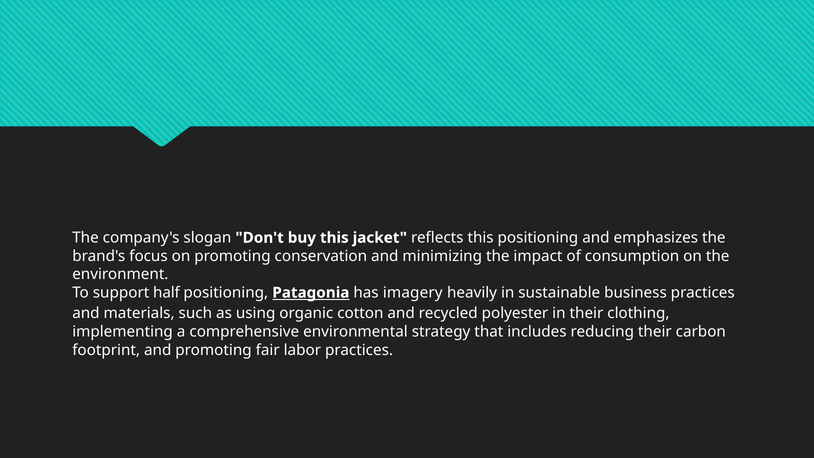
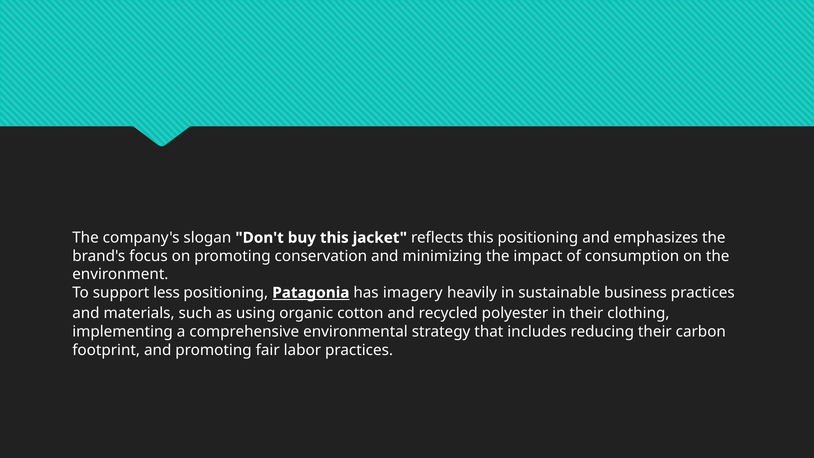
half: half -> less (166, 293)
